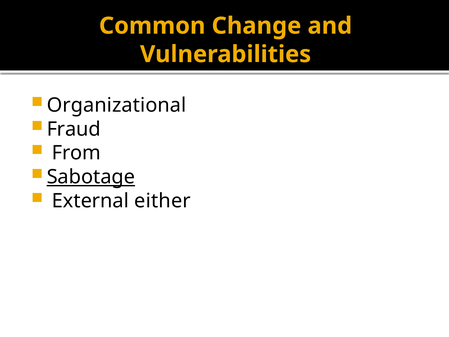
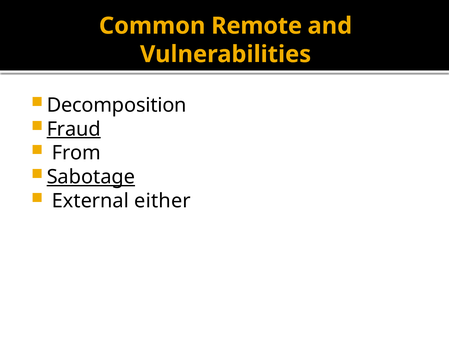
Change: Change -> Remote (257, 26)
Organizational: Organizational -> Decomposition (117, 105)
Fraud underline: none -> present (74, 129)
